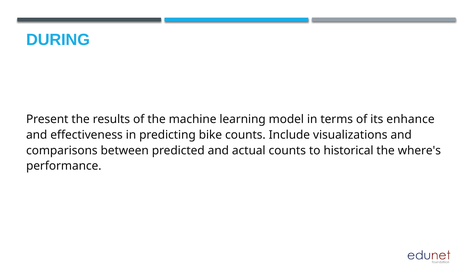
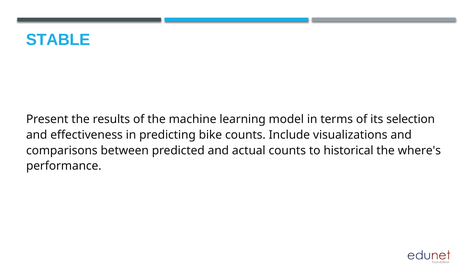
DURING: DURING -> STABLE (58, 40)
enhance: enhance -> selection (411, 119)
